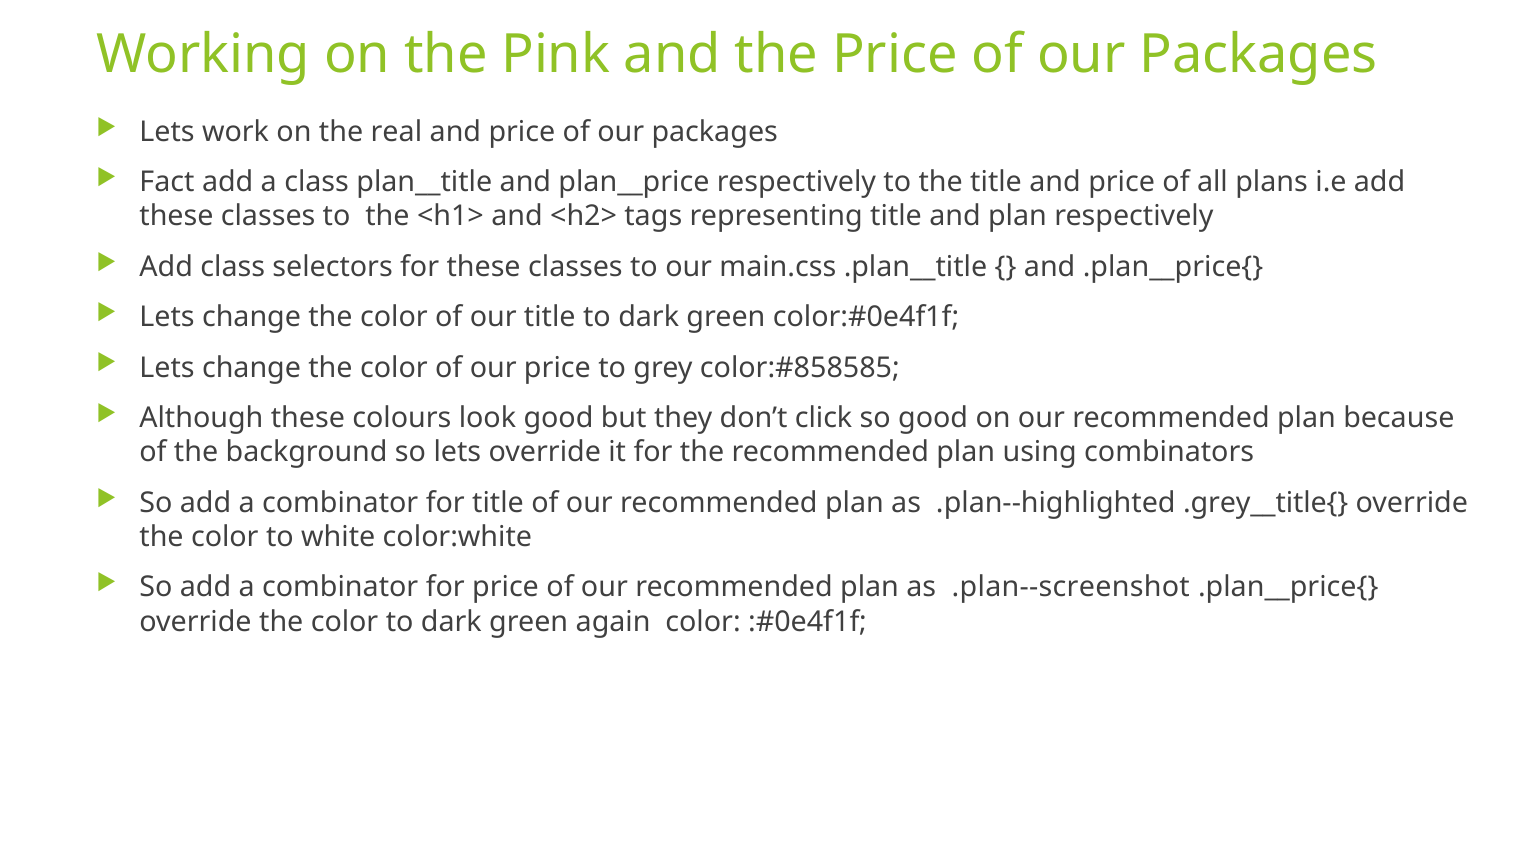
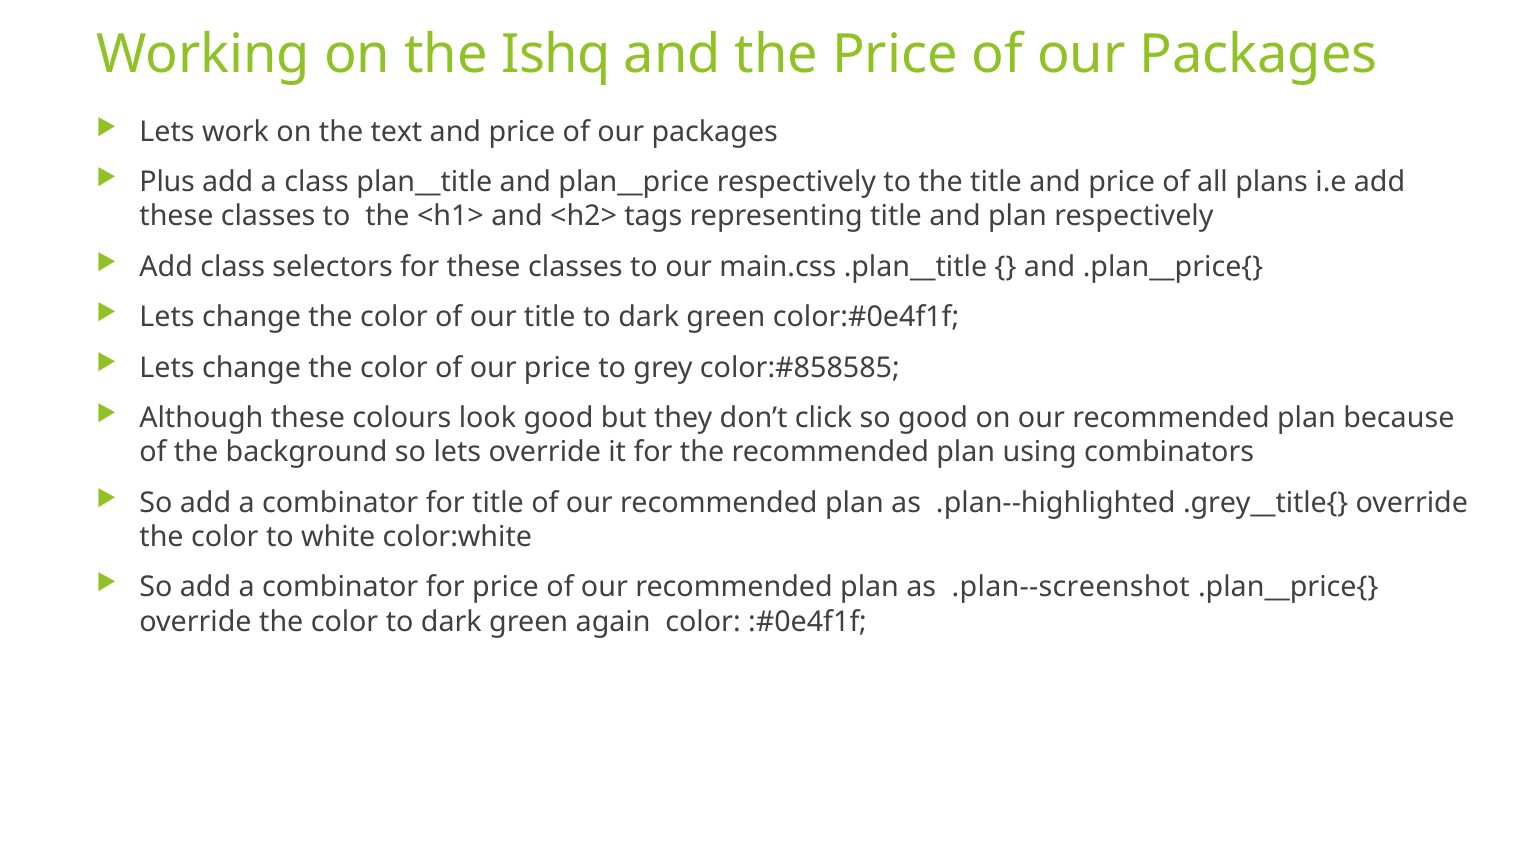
Pink: Pink -> Ishq (556, 55)
real: real -> text (396, 132)
Fact: Fact -> Plus (167, 182)
